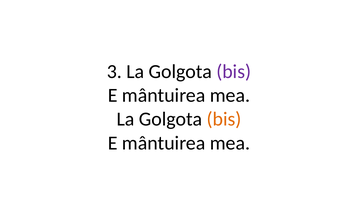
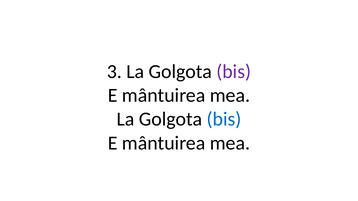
bis colour: orange -> blue (224, 119)
